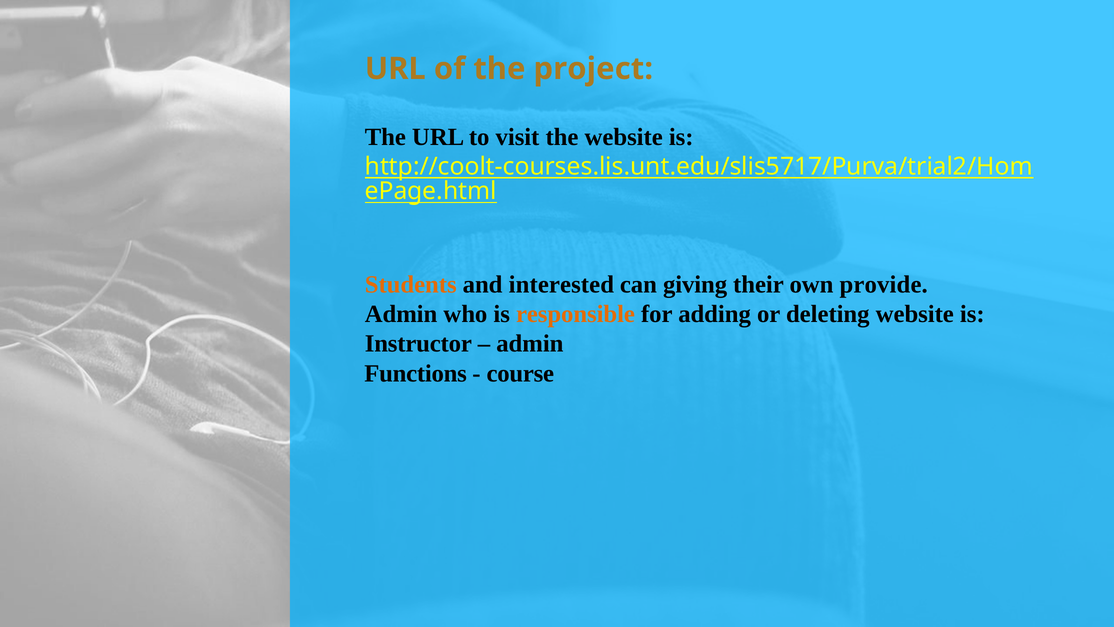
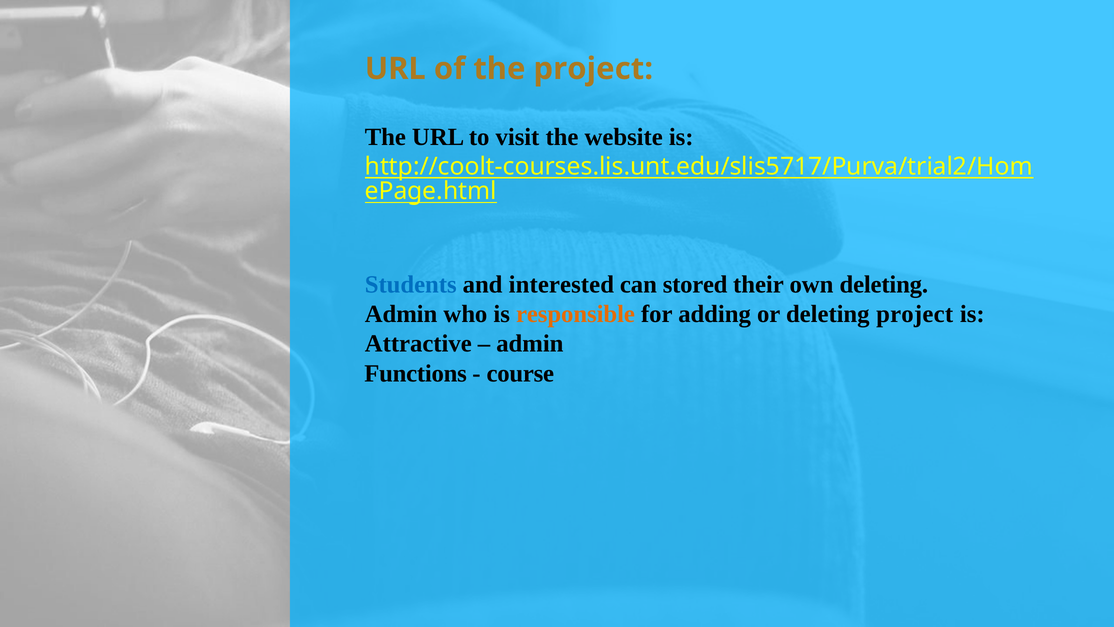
Students colour: orange -> blue (411, 284)
giving: giving -> stored (695, 284)
own provide: provide -> deleting (884, 284)
deleting website: website -> project (915, 314)
Instructor: Instructor -> Attractive (418, 344)
